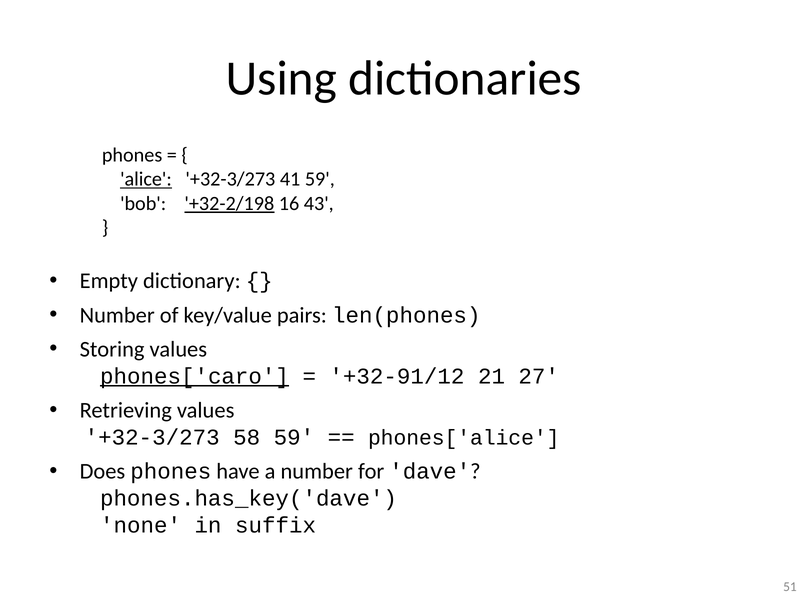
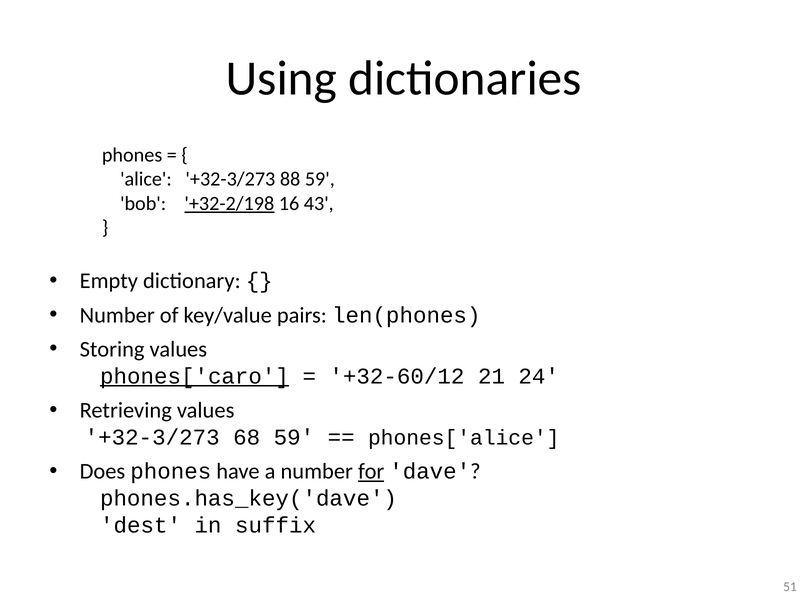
alice underline: present -> none (146, 179)
41: 41 -> 88 (290, 179)
+32-91/12: +32-91/12 -> +32-60/12 (397, 376)
27: 27 -> 24 (539, 376)
58: 58 -> 68 (247, 437)
for underline: none -> present (371, 471)
none: none -> dest (141, 525)
